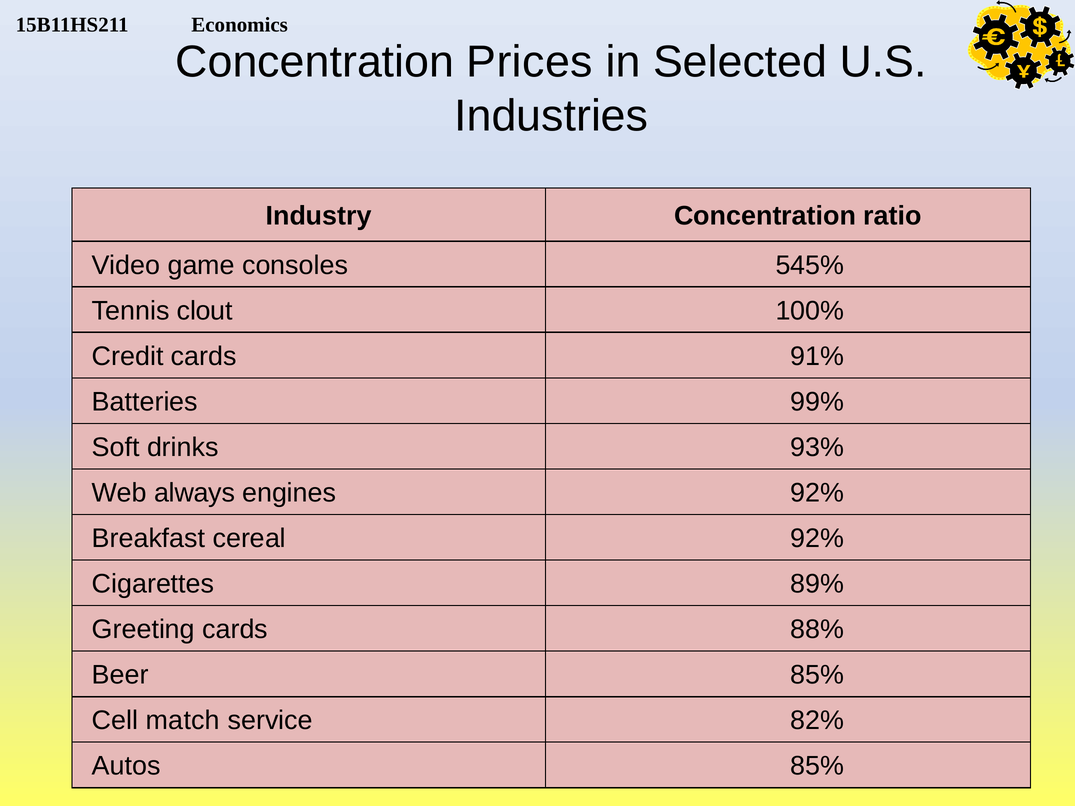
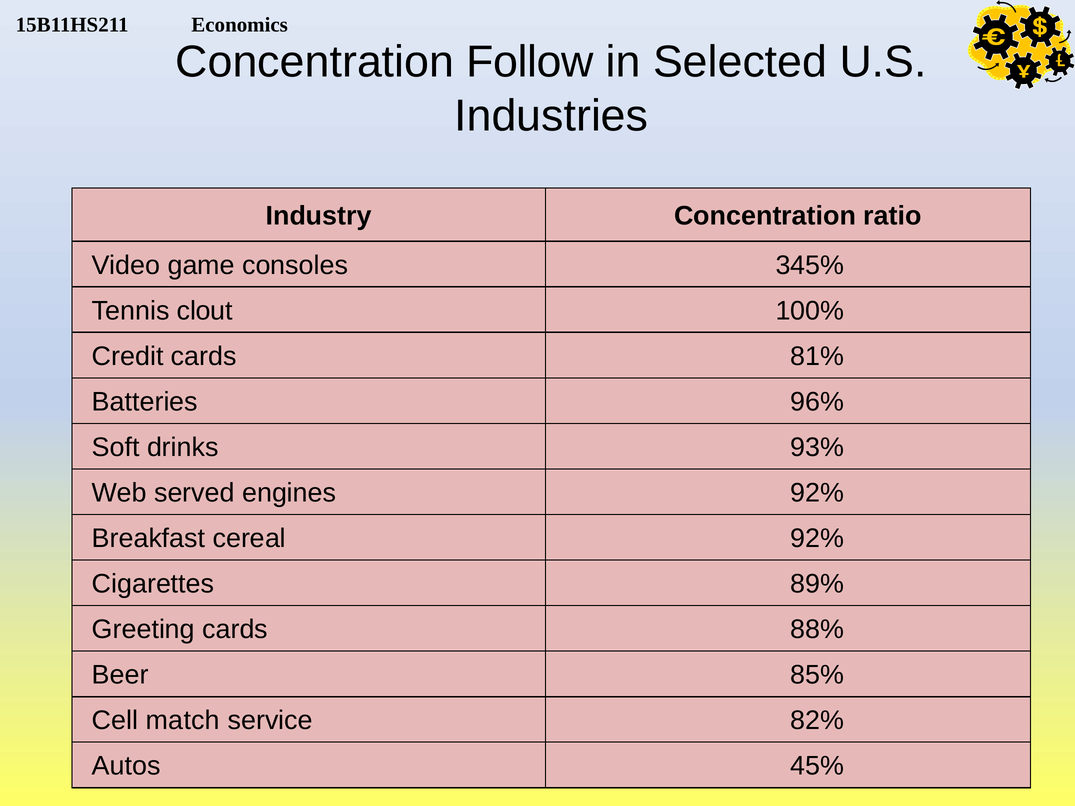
Prices: Prices -> Follow (530, 62)
545%: 545% -> 345% (810, 265)
91%: 91% -> 81% (817, 356)
99%: 99% -> 96% (817, 402)
always: always -> served (194, 493)
Autos 85%: 85% -> 45% (817, 766)
